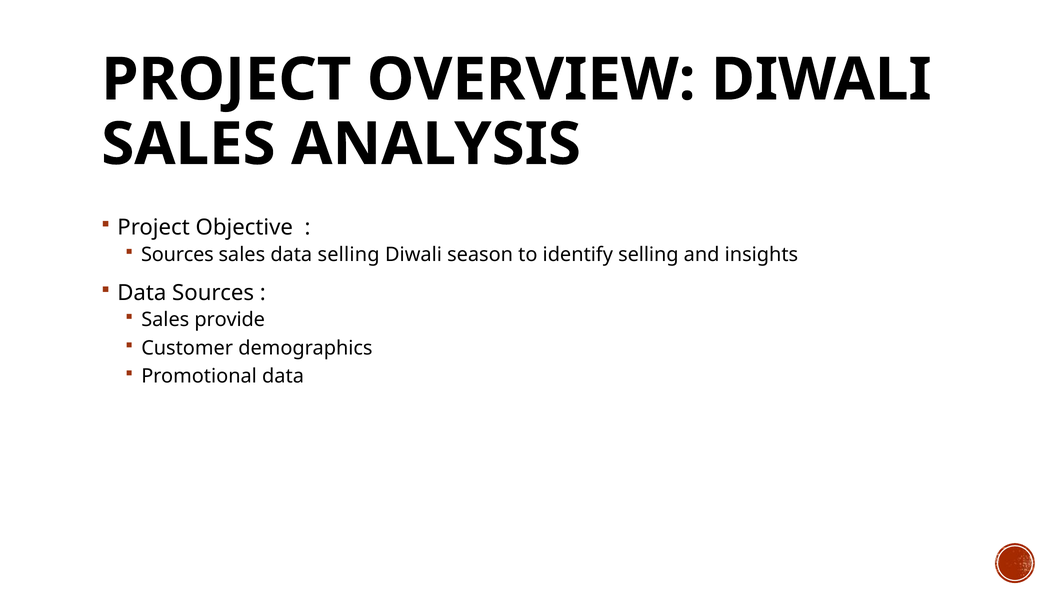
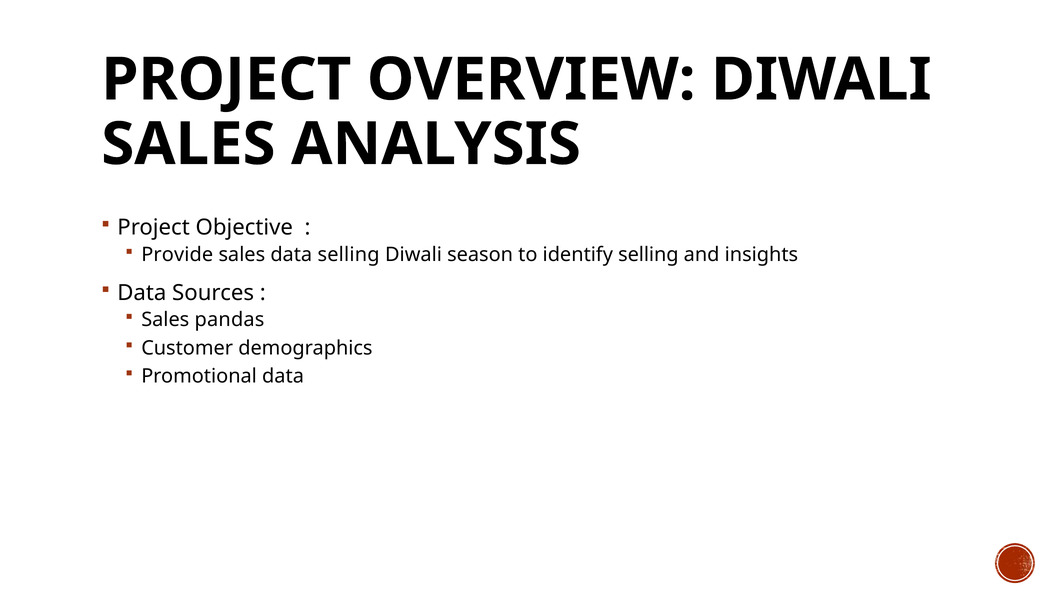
Sources: Sources -> Provide (177, 255)
provide: provide -> pandas (230, 320)
